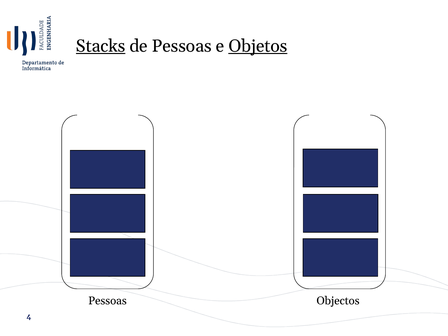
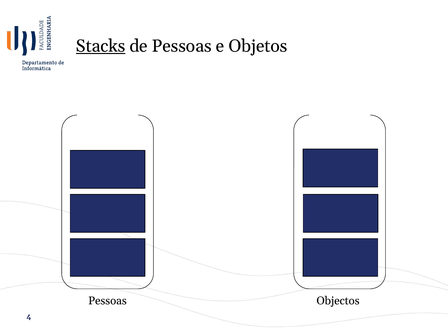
Objetos underline: present -> none (258, 46)
